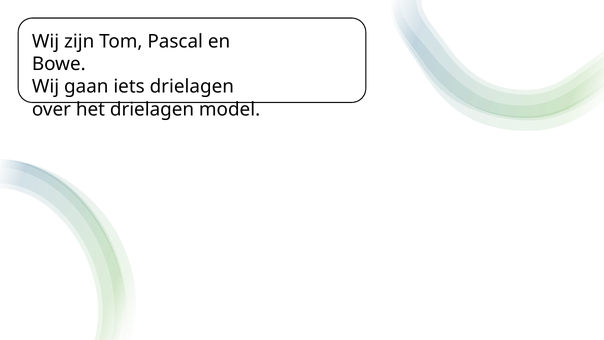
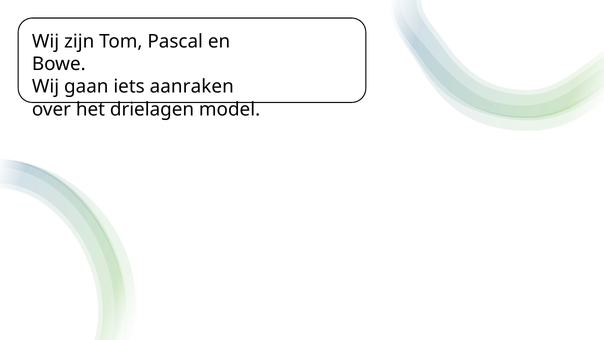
iets drielagen: drielagen -> aanraken (192, 87)
